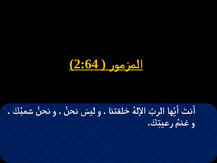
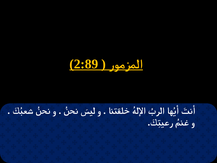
2:64: 2:64 -> 2:89 (86, 64)
